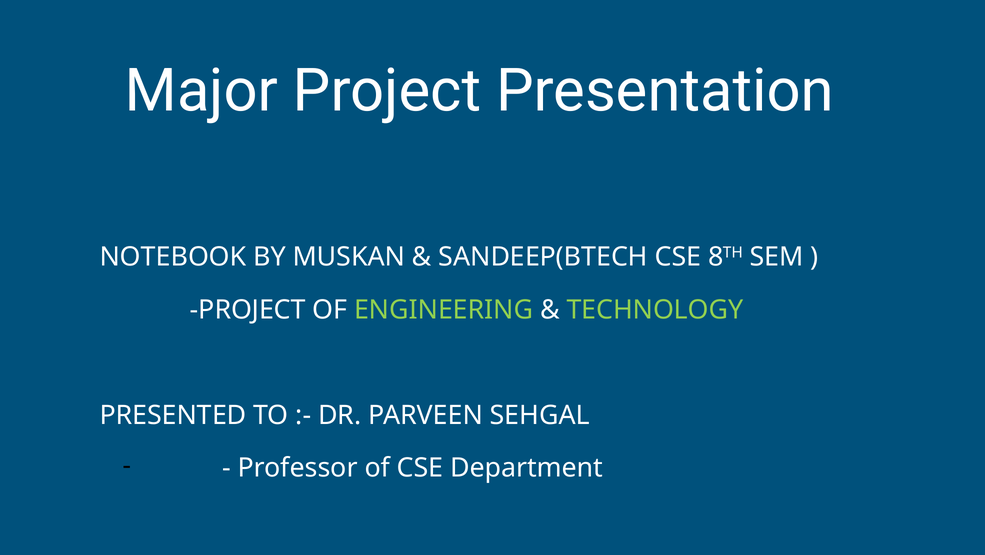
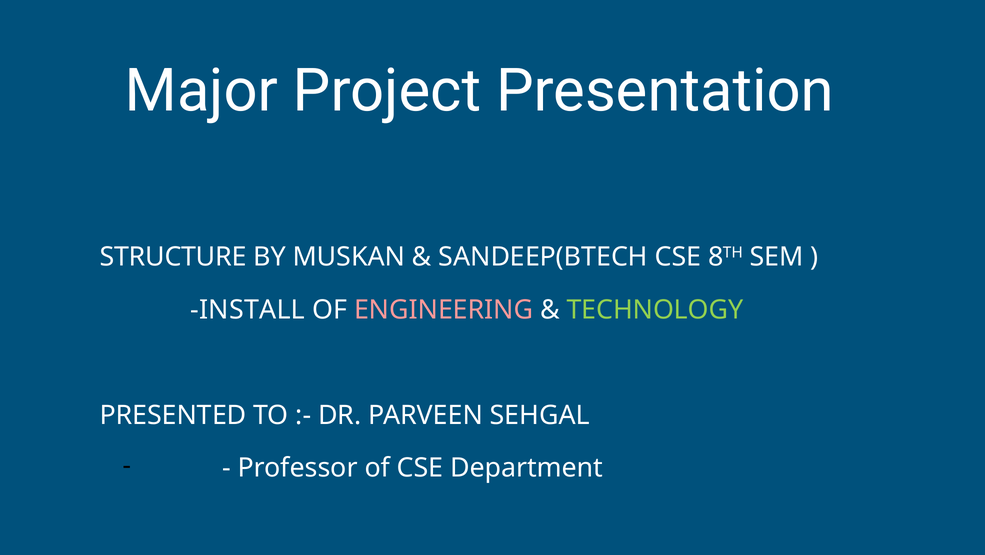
NOTEBOOK: NOTEBOOK -> STRUCTURE (173, 257)
PROJECT: PROJECT -> INSTALL (248, 310)
ENGINEERING colour: light green -> pink (444, 310)
